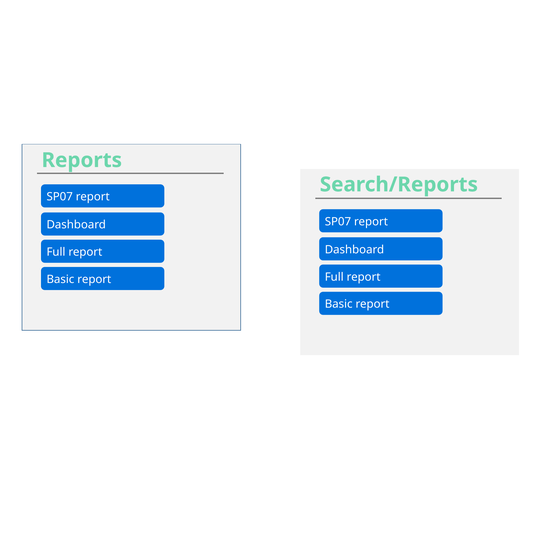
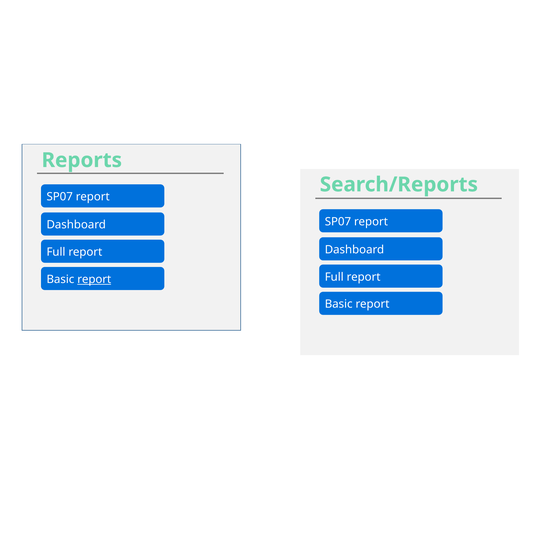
report underline: none -> present (94, 280)
